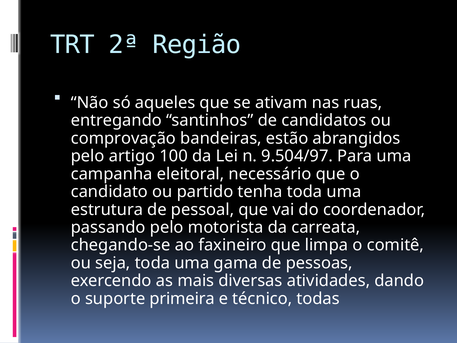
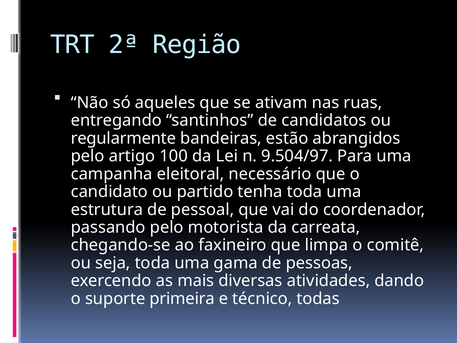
comprovação: comprovação -> regularmente (123, 138)
